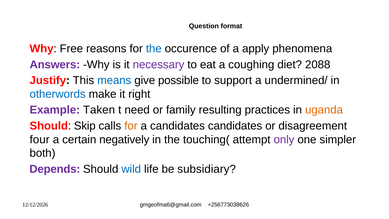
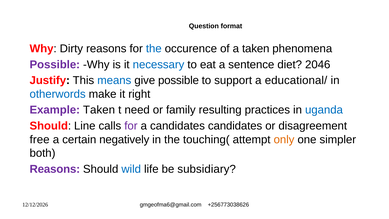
Free: Free -> Dirty (71, 49)
a apply: apply -> taken (256, 49)
Answers: Answers -> Possible (55, 64)
necessary colour: purple -> blue (159, 64)
coughing: coughing -> sentence (251, 64)
2088: 2088 -> 2046 (318, 64)
undermined/: undermined/ -> educational/ (296, 80)
uganda colour: orange -> blue (324, 110)
Skip: Skip -> Line (85, 126)
for colour: orange -> purple (131, 126)
four: four -> free (40, 139)
only colour: purple -> orange (284, 139)
Depends: Depends -> Reasons (55, 169)
